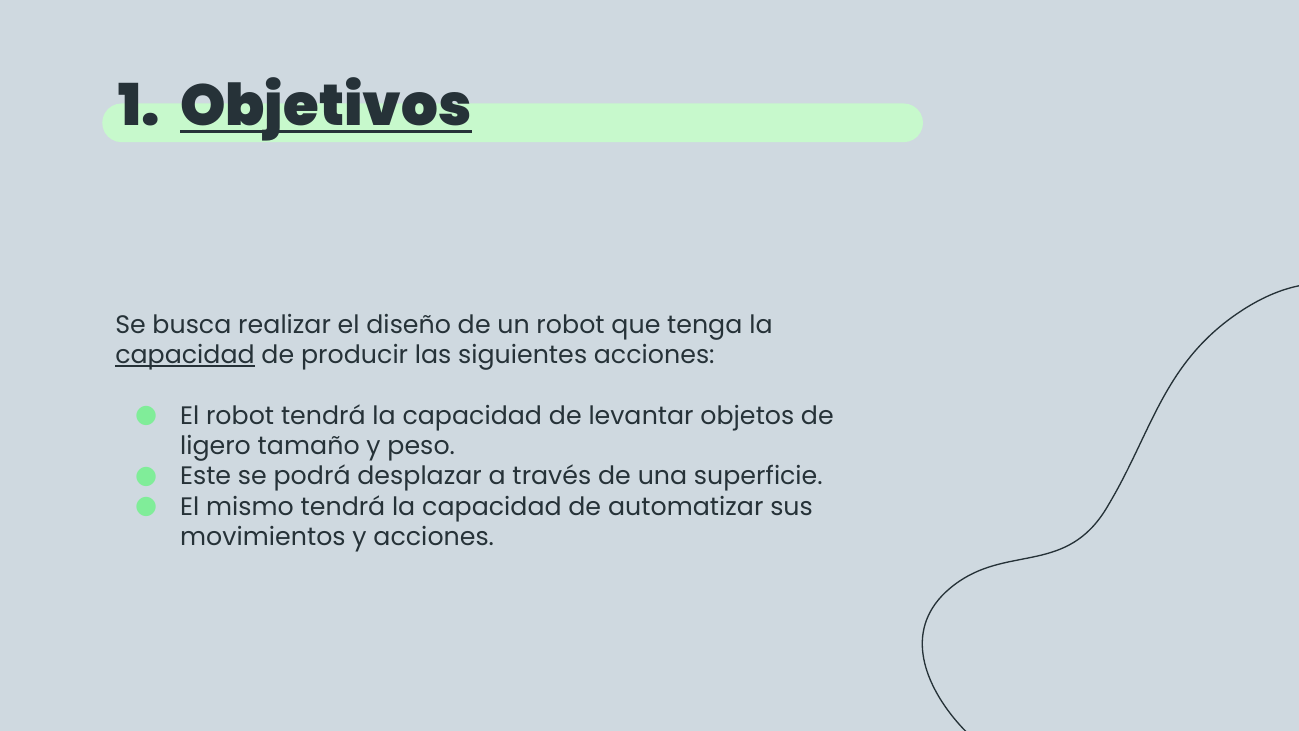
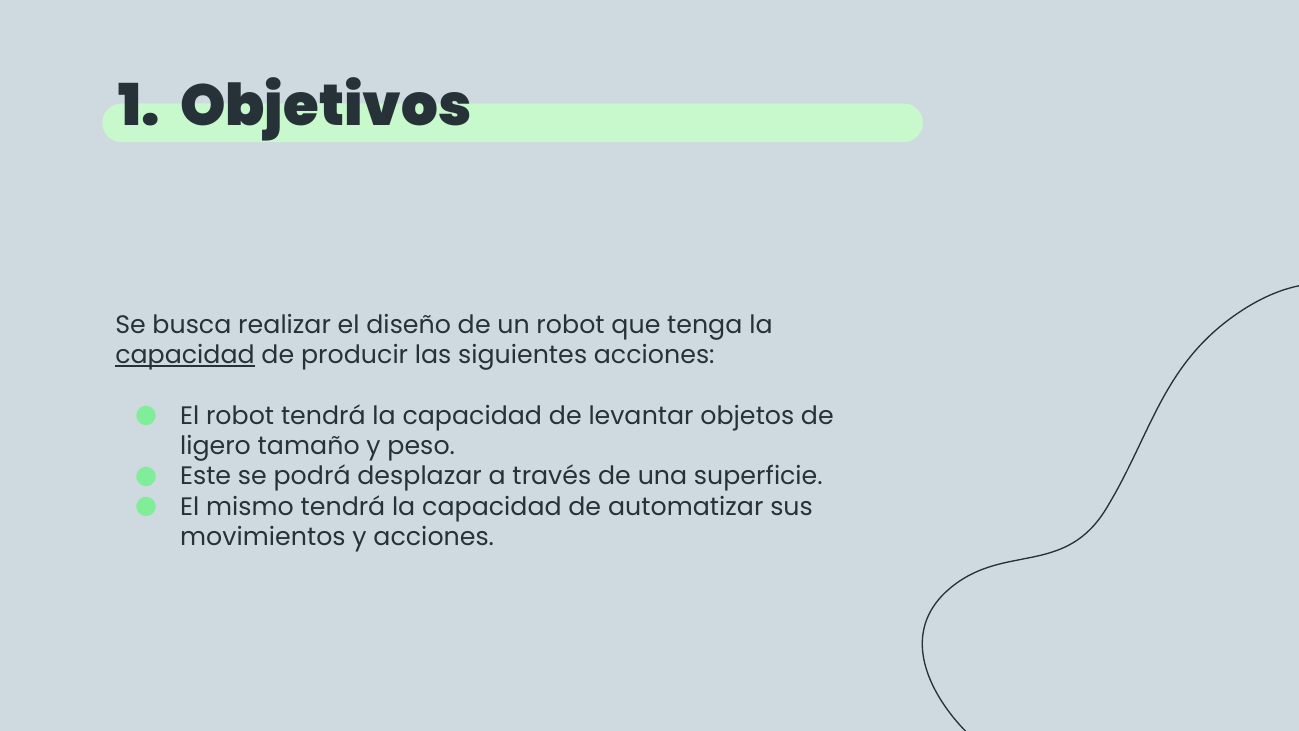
Objetivos underline: present -> none (326, 107)
